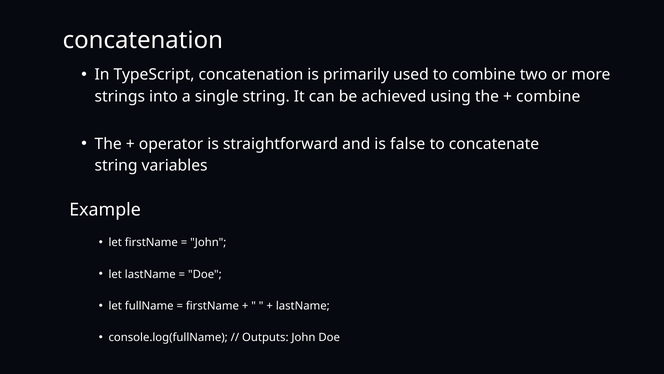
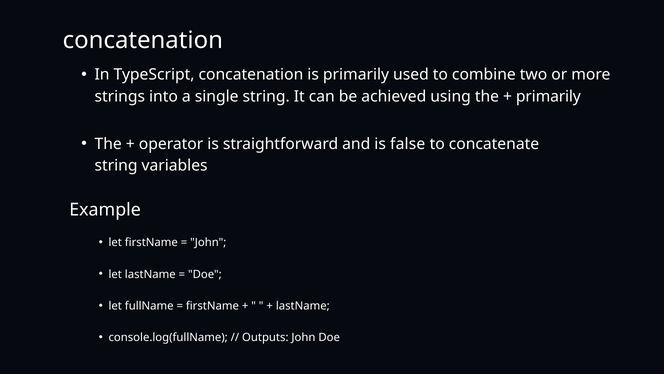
combine: combine -> primarily (548, 97)
